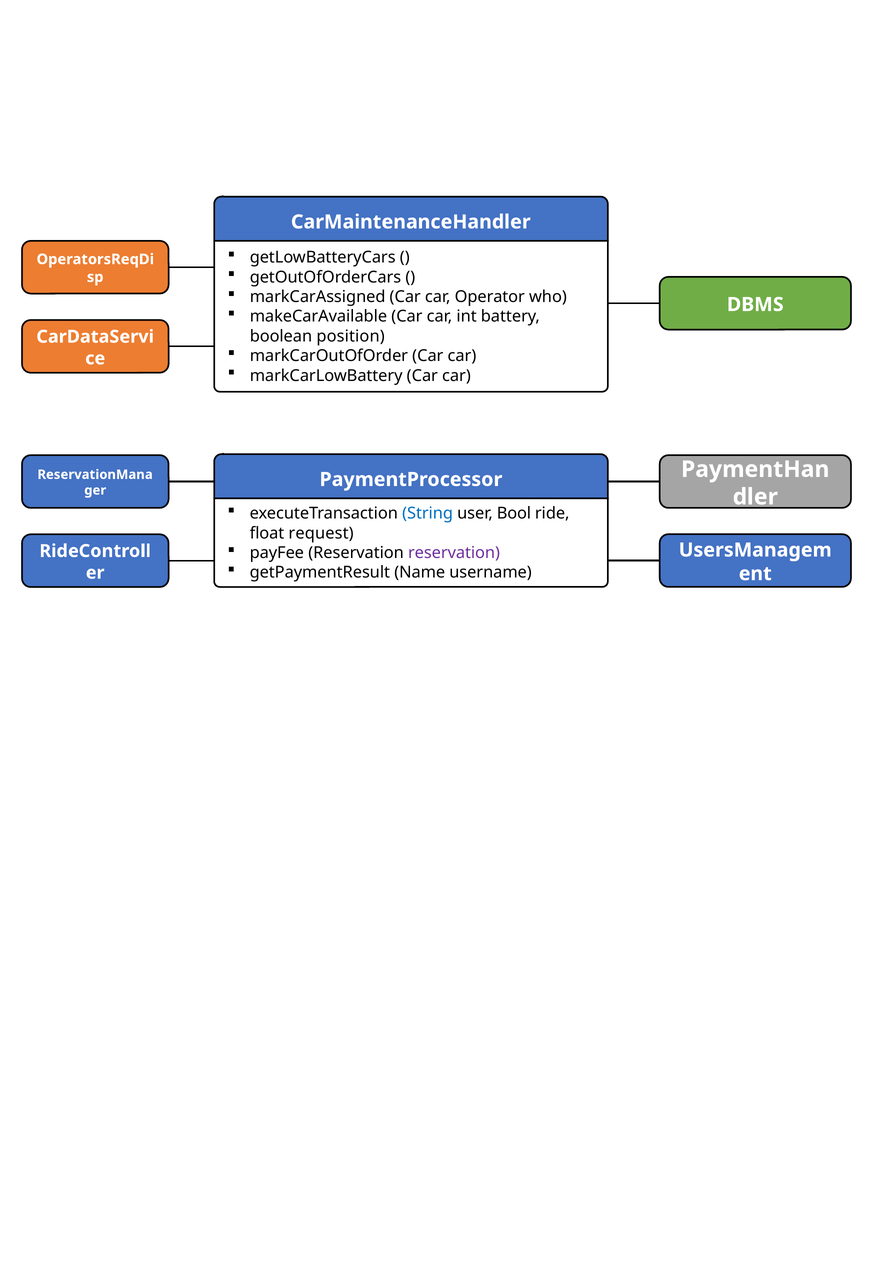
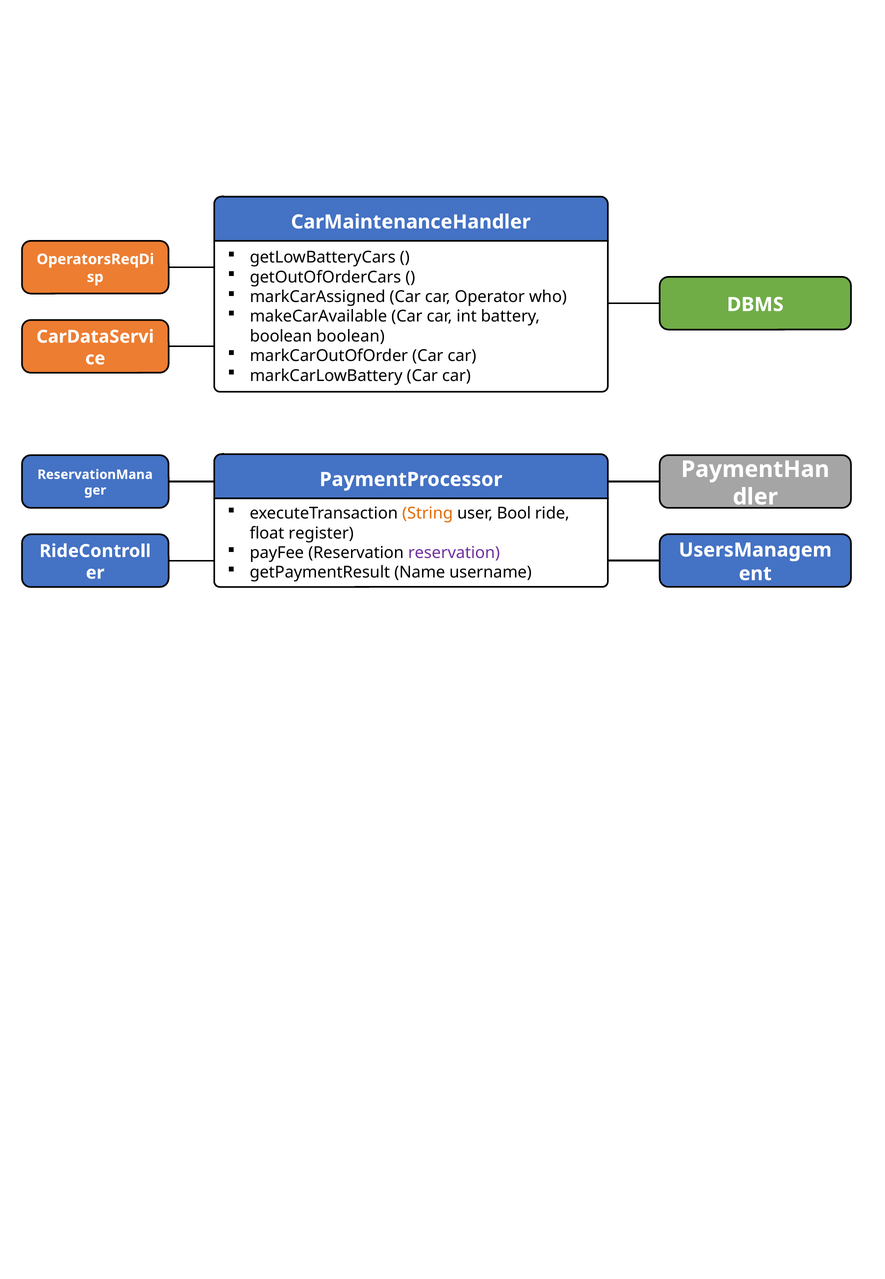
boolean position: position -> boolean (351, 336)
String colour: blue -> orange (428, 513)
request: request -> register (321, 533)
